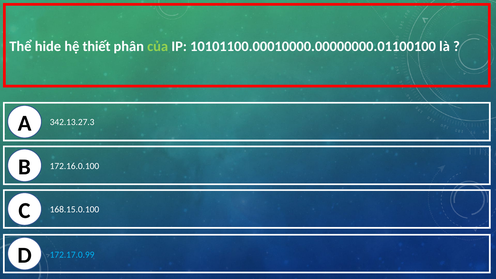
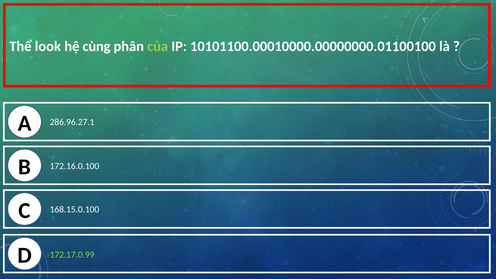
hide: hide -> look (48, 46)
thiết: thiết -> cùng (97, 46)
342.13.27.3: 342.13.27.3 -> 286.96.27.1 (72, 122)
172.17.0.99 colour: light blue -> light green (72, 255)
